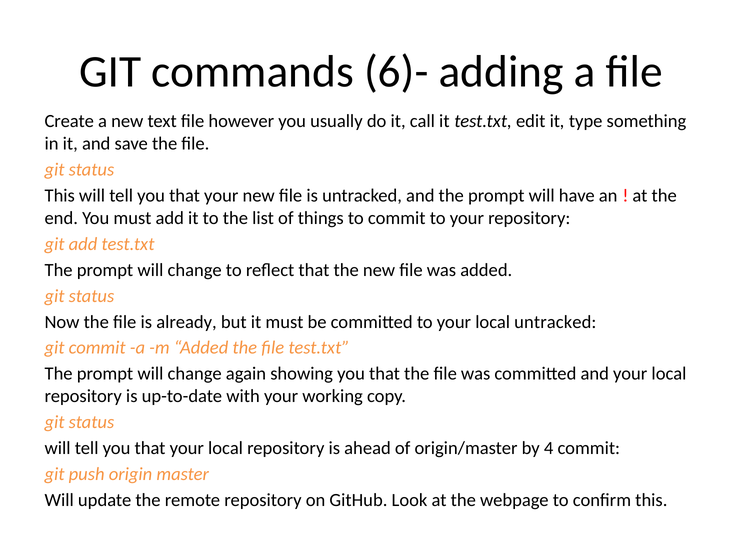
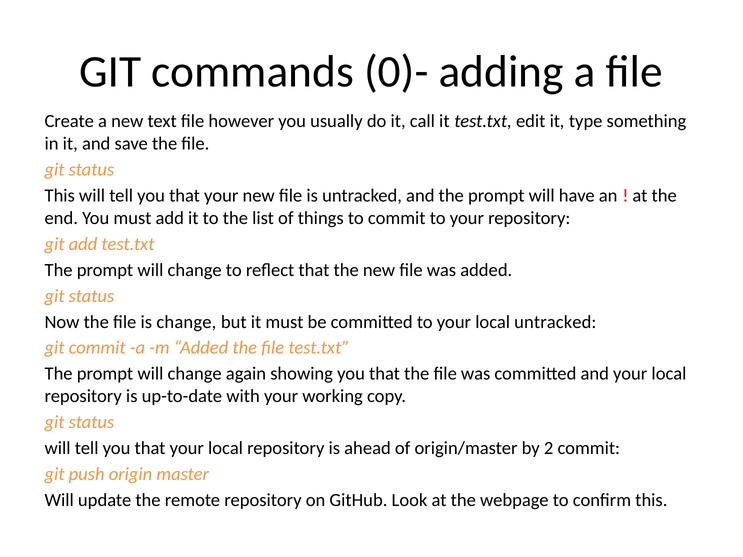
6)-: 6)- -> 0)- (396, 72)
is already: already -> change (186, 322)
4: 4 -> 2 (549, 448)
